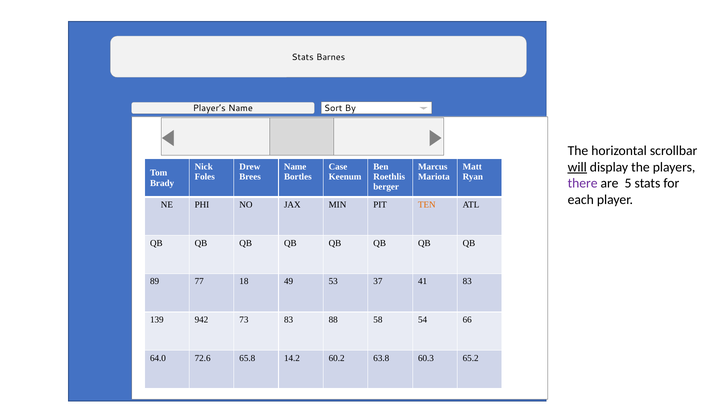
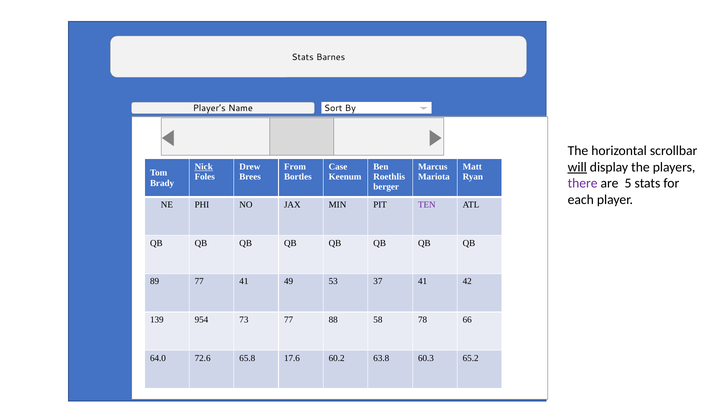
Nick underline: none -> present (204, 167)
Name: Name -> From (295, 167)
TEN colour: orange -> purple (427, 205)
77 18: 18 -> 41 (244, 281)
41 83: 83 -> 42 (467, 281)
942: 942 -> 954 (201, 320)
73 83: 83 -> 77 (289, 320)
54: 54 -> 78 (423, 320)
14.2: 14.2 -> 17.6 (292, 358)
